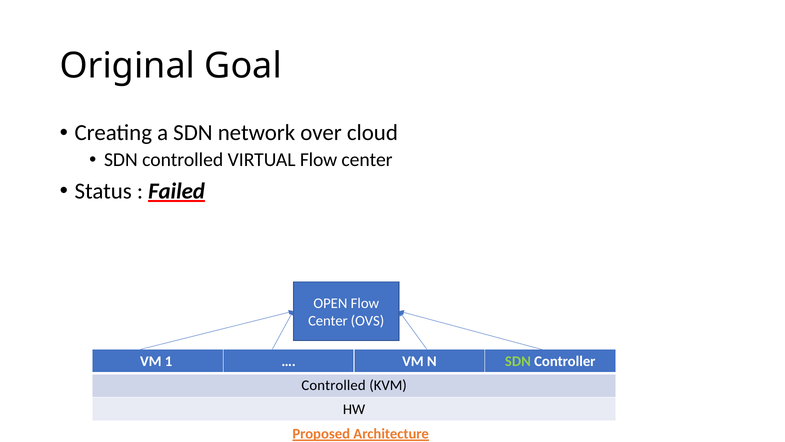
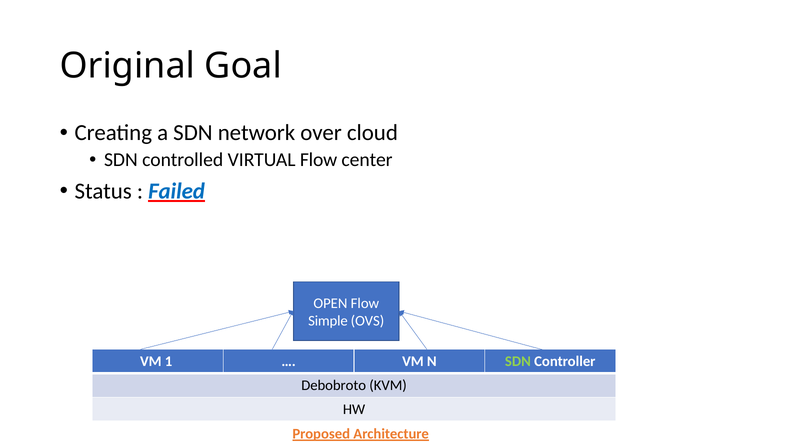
Failed colour: black -> blue (177, 191)
Center: Center -> Simple (328, 321)
Controlled: Controlled -> Debobroto (334, 385)
